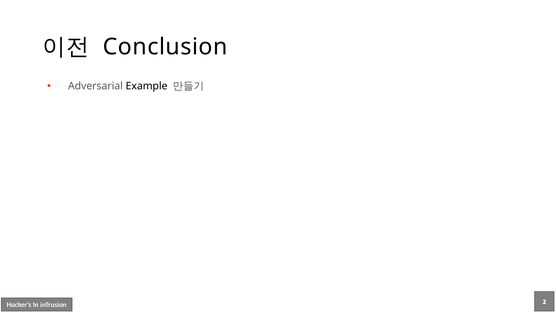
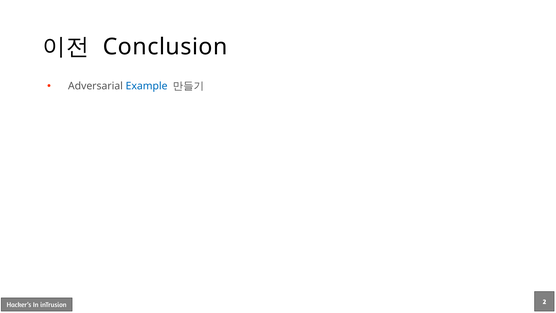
Example colour: black -> blue (147, 86)
